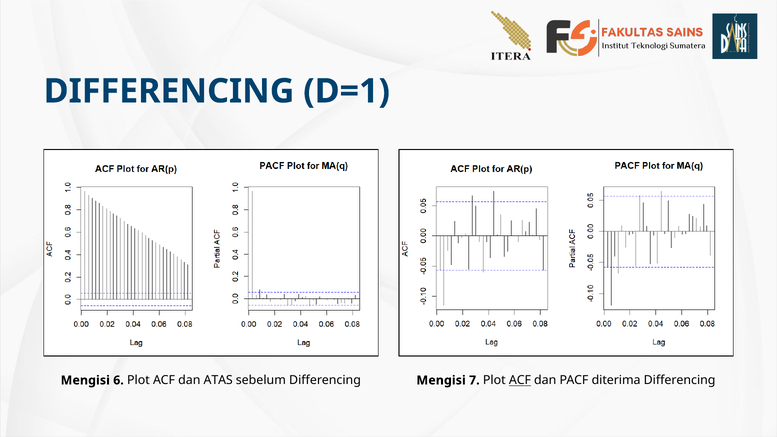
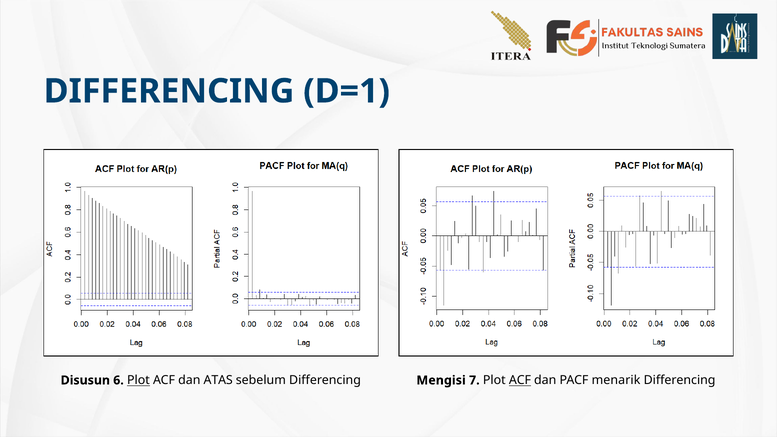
Mengisi: Mengisi -> Disusun (85, 380)
Plot underline: none -> present (138, 380)
diterima: diterima -> menarik (616, 380)
